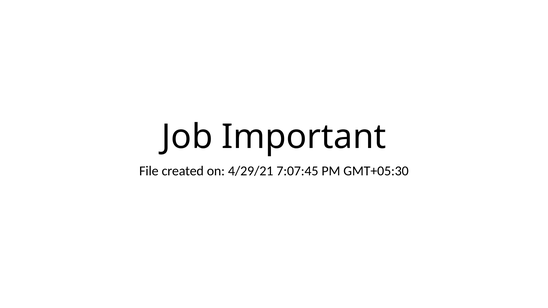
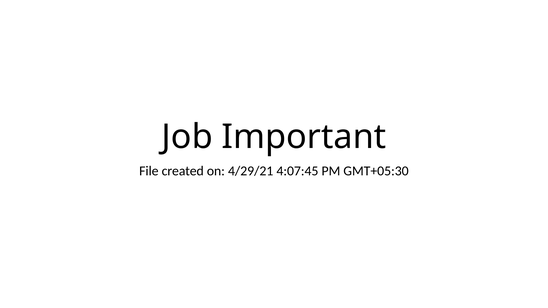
7:07:45: 7:07:45 -> 4:07:45 (297, 171)
